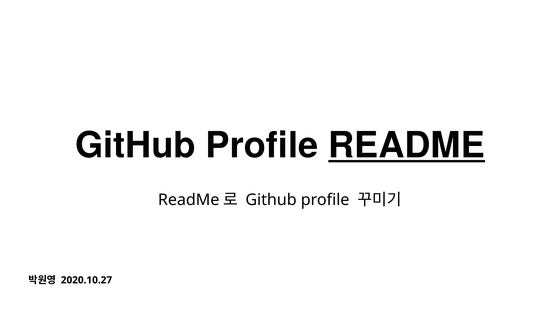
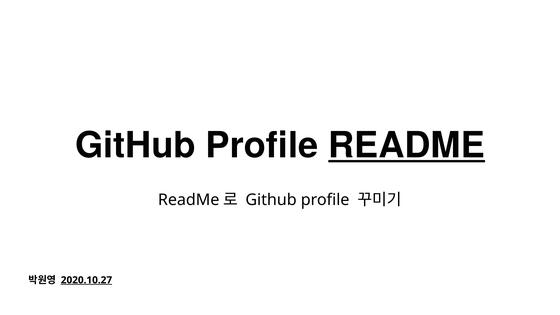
2020.10.27 underline: none -> present (86, 280)
